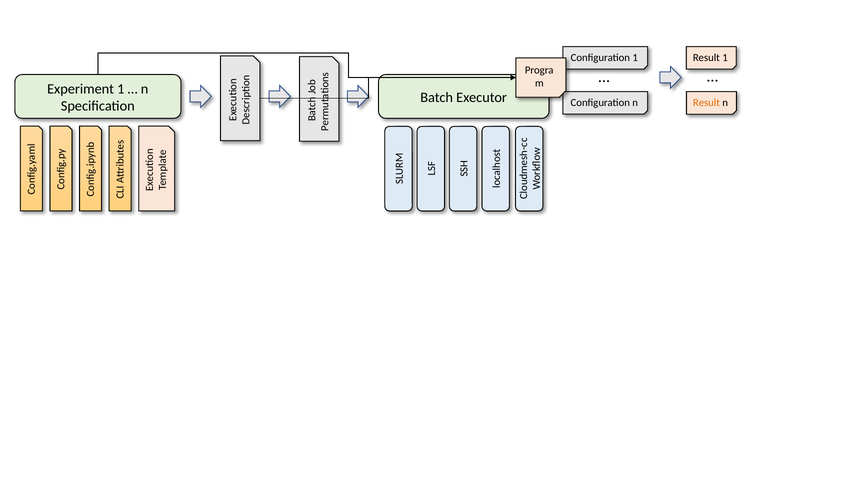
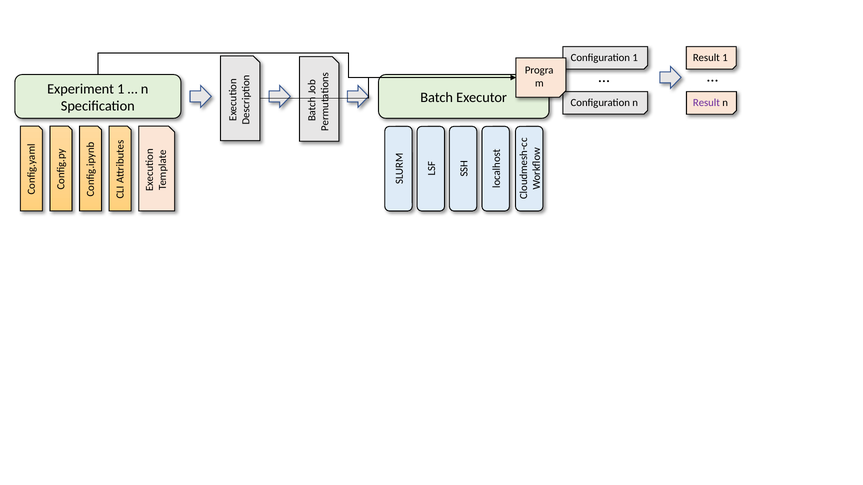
Result colour: orange -> purple (706, 103)
